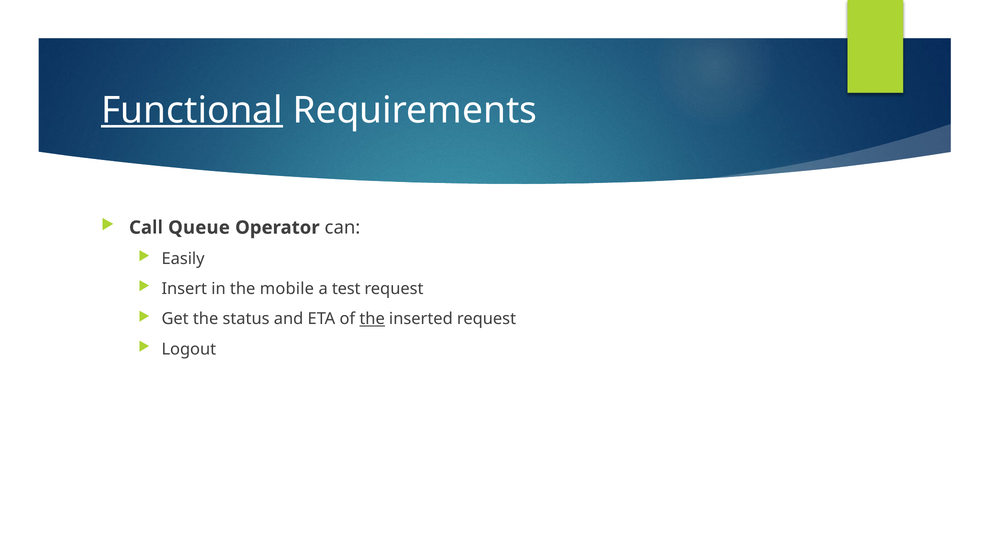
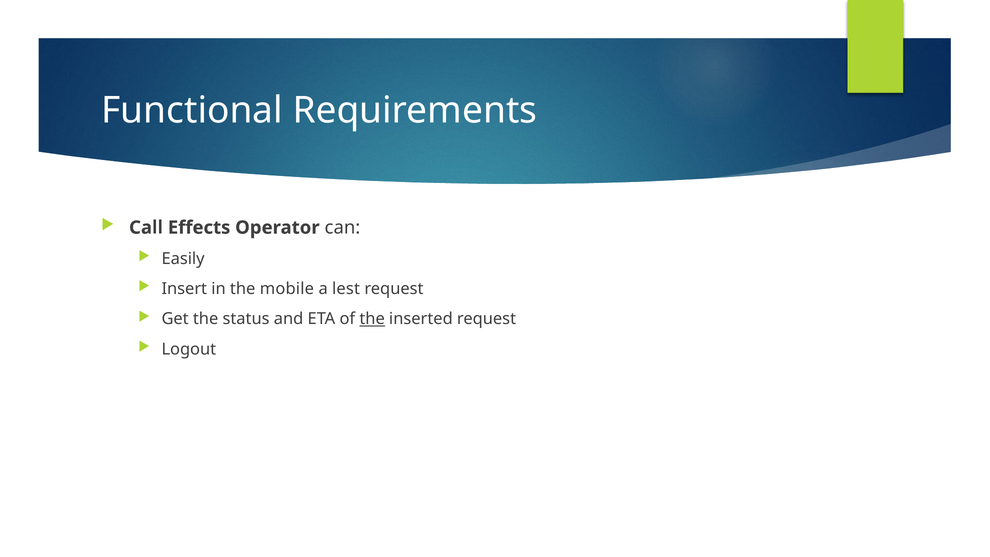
Functional underline: present -> none (192, 110)
Queue: Queue -> Effects (199, 228)
test: test -> lest (346, 289)
